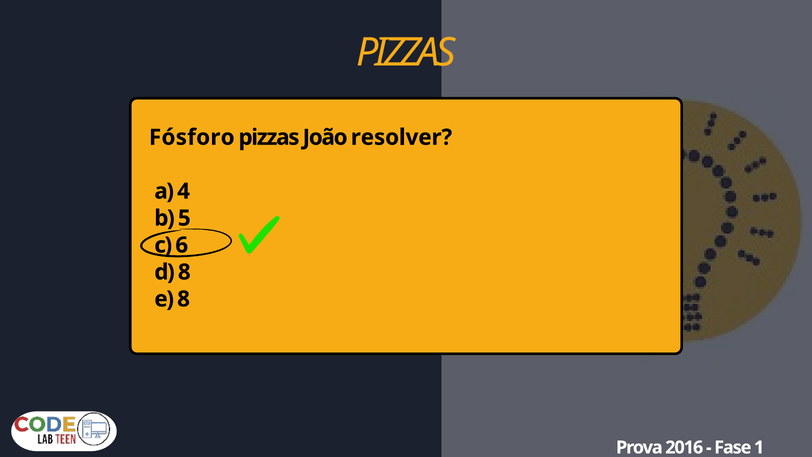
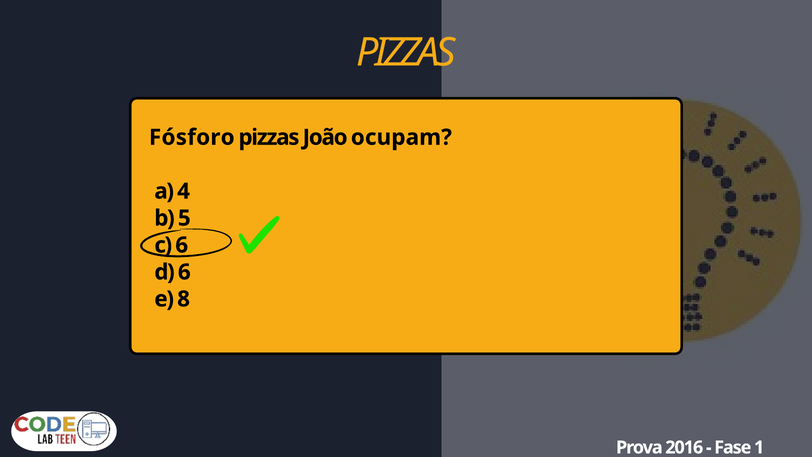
resolver: resolver -> ocupam (401, 137)
d 8: 8 -> 6 (184, 272)
